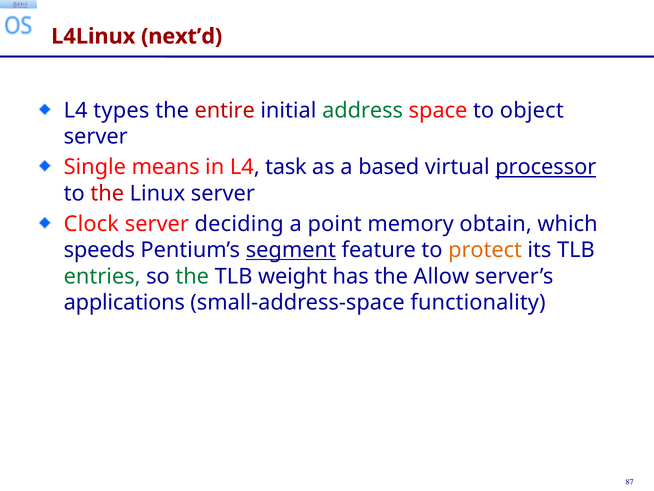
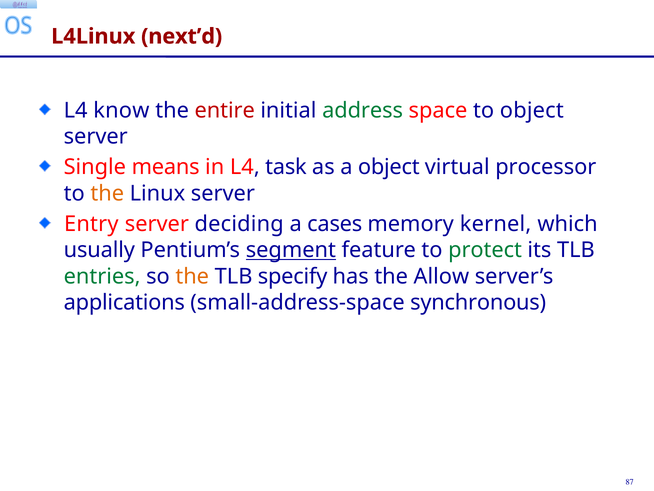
types: types -> know (121, 110)
a based: based -> object (389, 167)
processor underline: present -> none (546, 167)
the colour: red -> orange (107, 193)
Clock: Clock -> Entry (91, 224)
point: point -> cases (335, 224)
obtain: obtain -> kernel (496, 224)
speeds: speeds -> usually (99, 250)
protect colour: orange -> green (485, 250)
the colour: green -> orange (192, 276)
weight: weight -> specify (293, 276)
functionality: functionality -> synchronous (478, 302)
